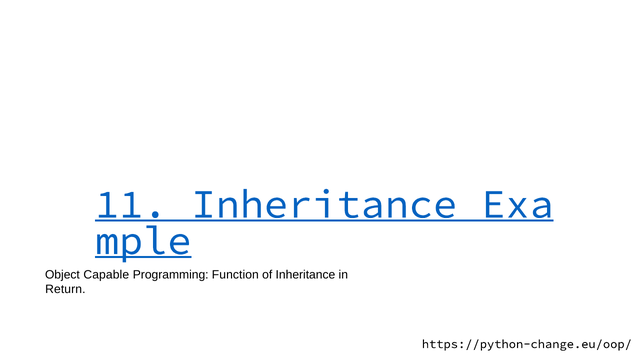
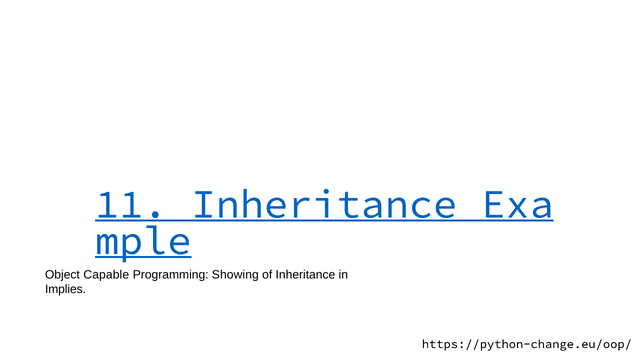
Function: Function -> Showing (235, 275)
Return: Return -> Implies (65, 289)
